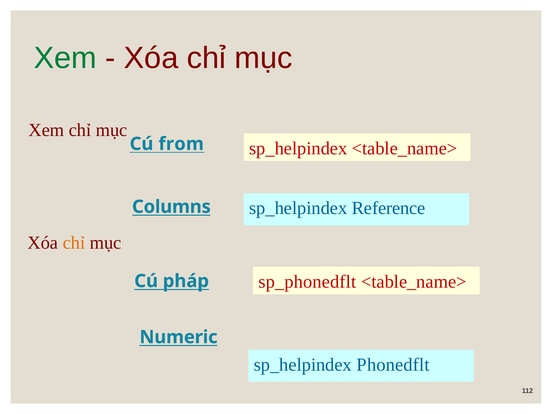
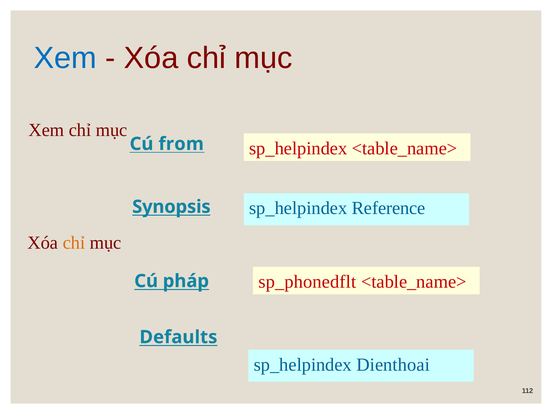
Xem colour: green -> blue (65, 58)
Columns: Columns -> Synopsis (171, 207)
Numeric: Numeric -> Defaults (178, 337)
Phonedflt: Phonedflt -> Dienthoai (393, 365)
